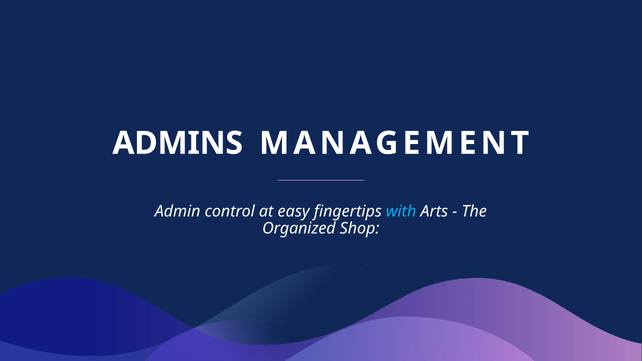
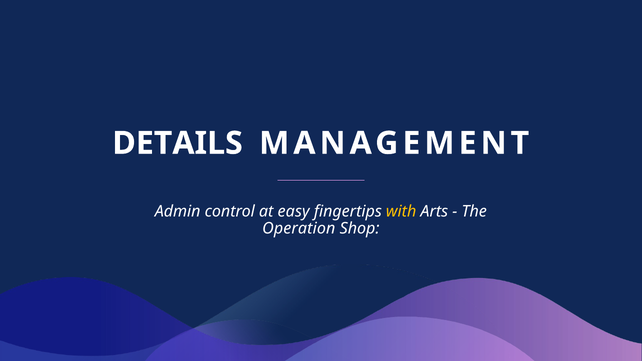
ADMINS: ADMINS -> DETAILS (178, 143)
with colour: light blue -> yellow (401, 211)
Organized: Organized -> Operation (299, 229)
